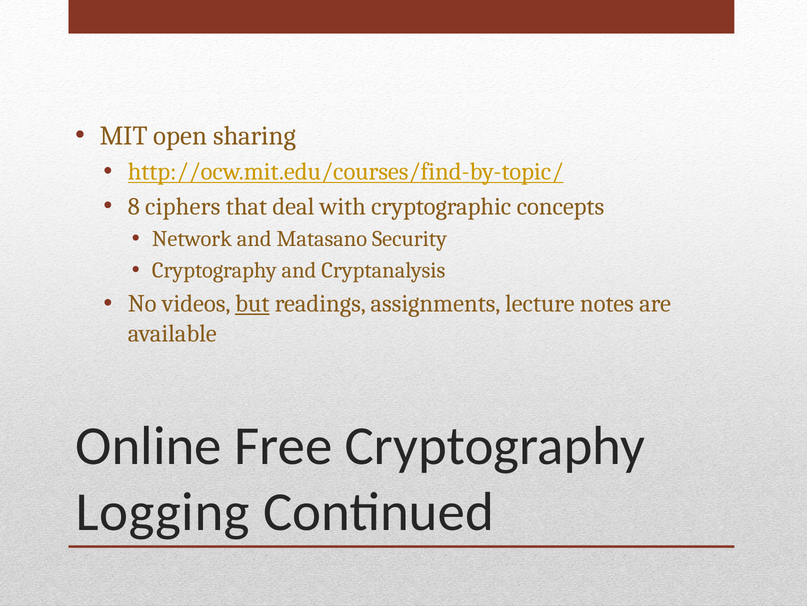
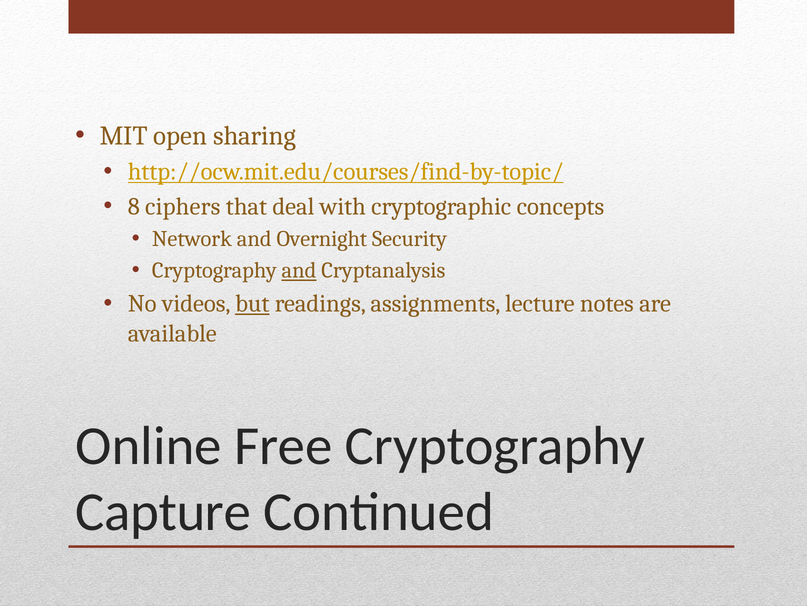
Matasano: Matasano -> Overnight (322, 239)
and underline: none -> present (299, 270)
Logging: Logging -> Capture (163, 512)
